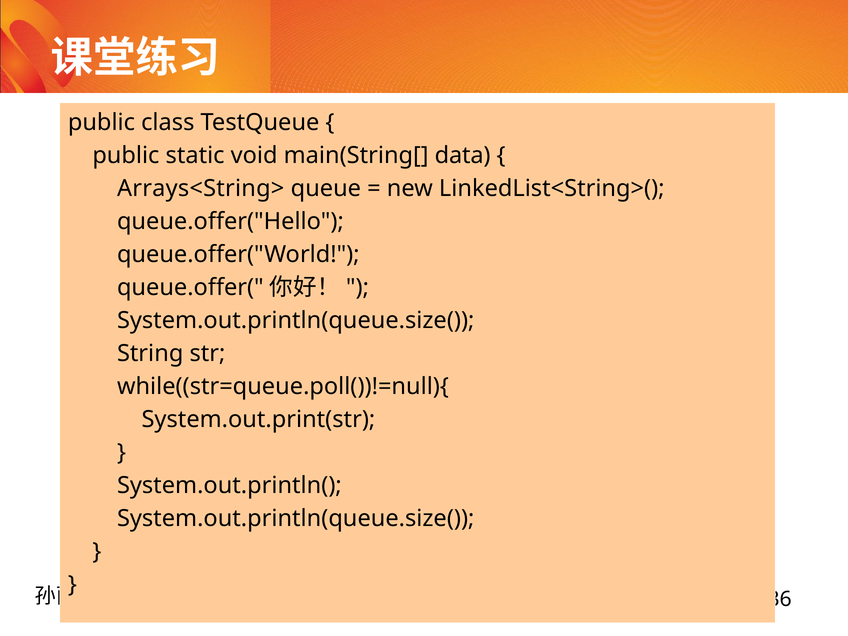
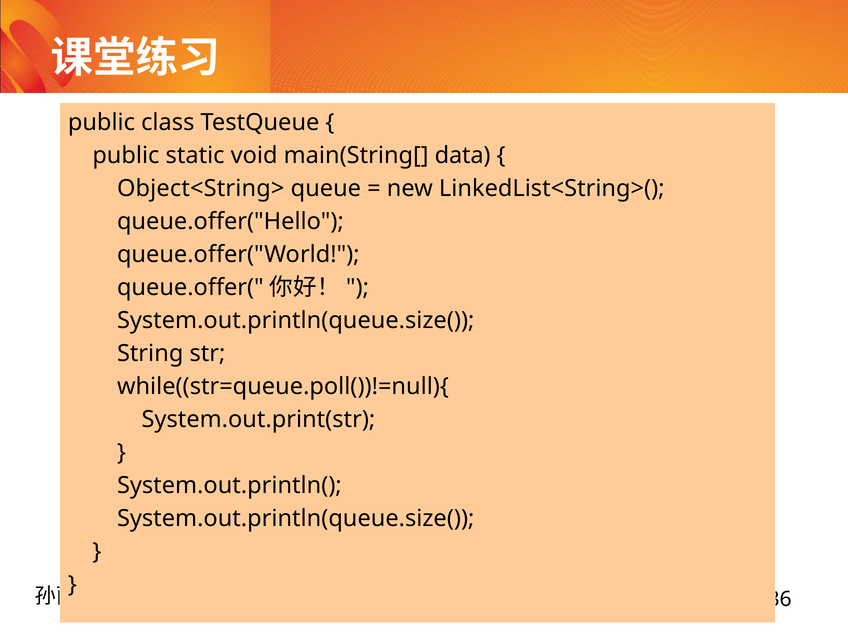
Arrays<String>: Arrays<String> -> Object<String> (201, 189)
